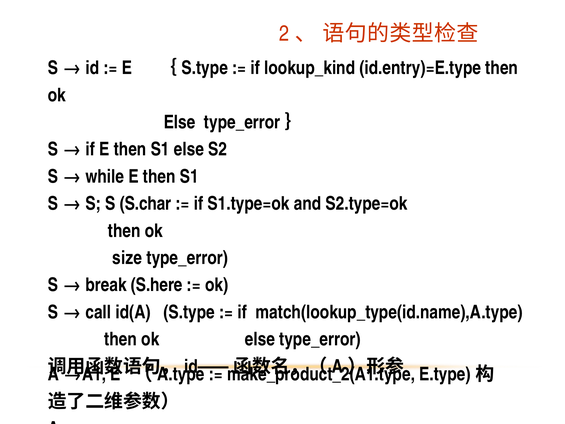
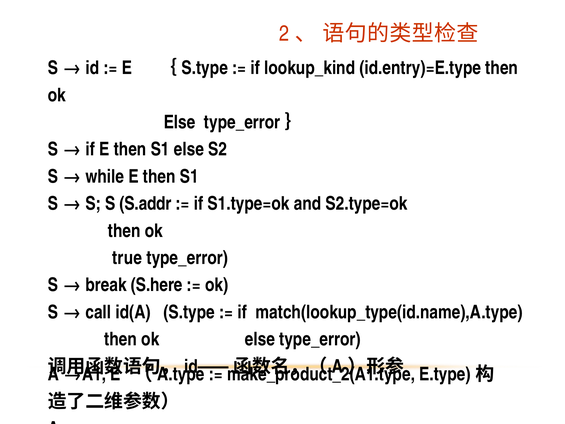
S.char: S.char -> S.addr (146, 204)
size: size -> true (127, 258)
